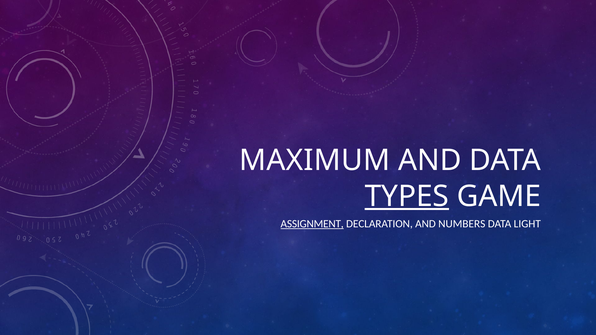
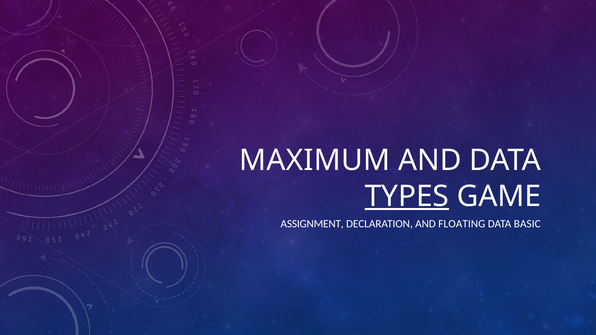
ASSIGNMENT underline: present -> none (312, 224)
NUMBERS: NUMBERS -> FLOATING (462, 224)
LIGHT: LIGHT -> BASIC (527, 224)
